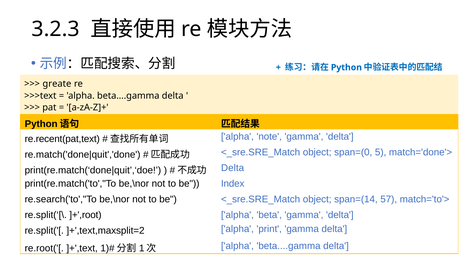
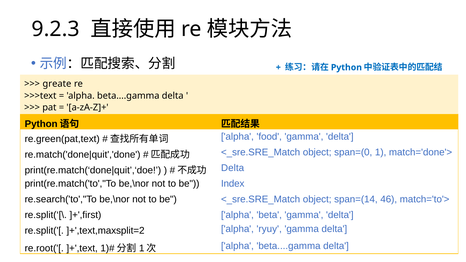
3.2.3: 3.2.3 -> 9.2.3 (56, 29)
re.recent(pat,text: re.recent(pat,text -> re.green(pat,text (62, 139)
note: note -> food (269, 137)
5: 5 -> 1 (381, 152)
57: 57 -> 46 (389, 199)
]+',root: ]+',root -> ]+',first (85, 215)
print: print -> ryuy (269, 229)
